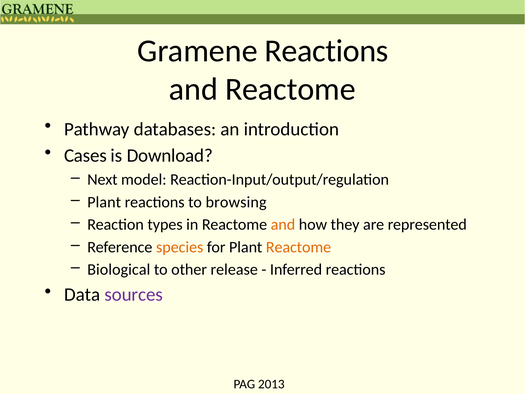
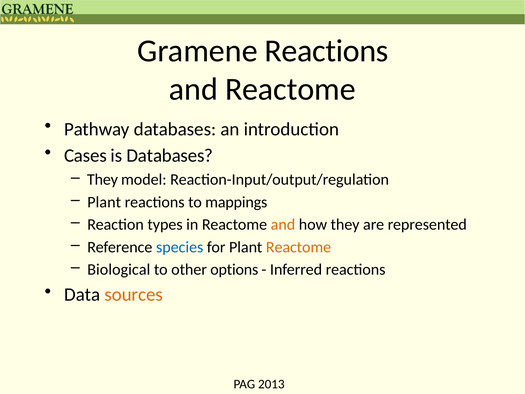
is Download: Download -> Databases (170, 156)
Next: Next -> They (102, 180)
browsing: browsing -> mappings (236, 202)
species colour: orange -> blue (180, 247)
release: release -> options (234, 269)
sources colour: purple -> orange (134, 294)
